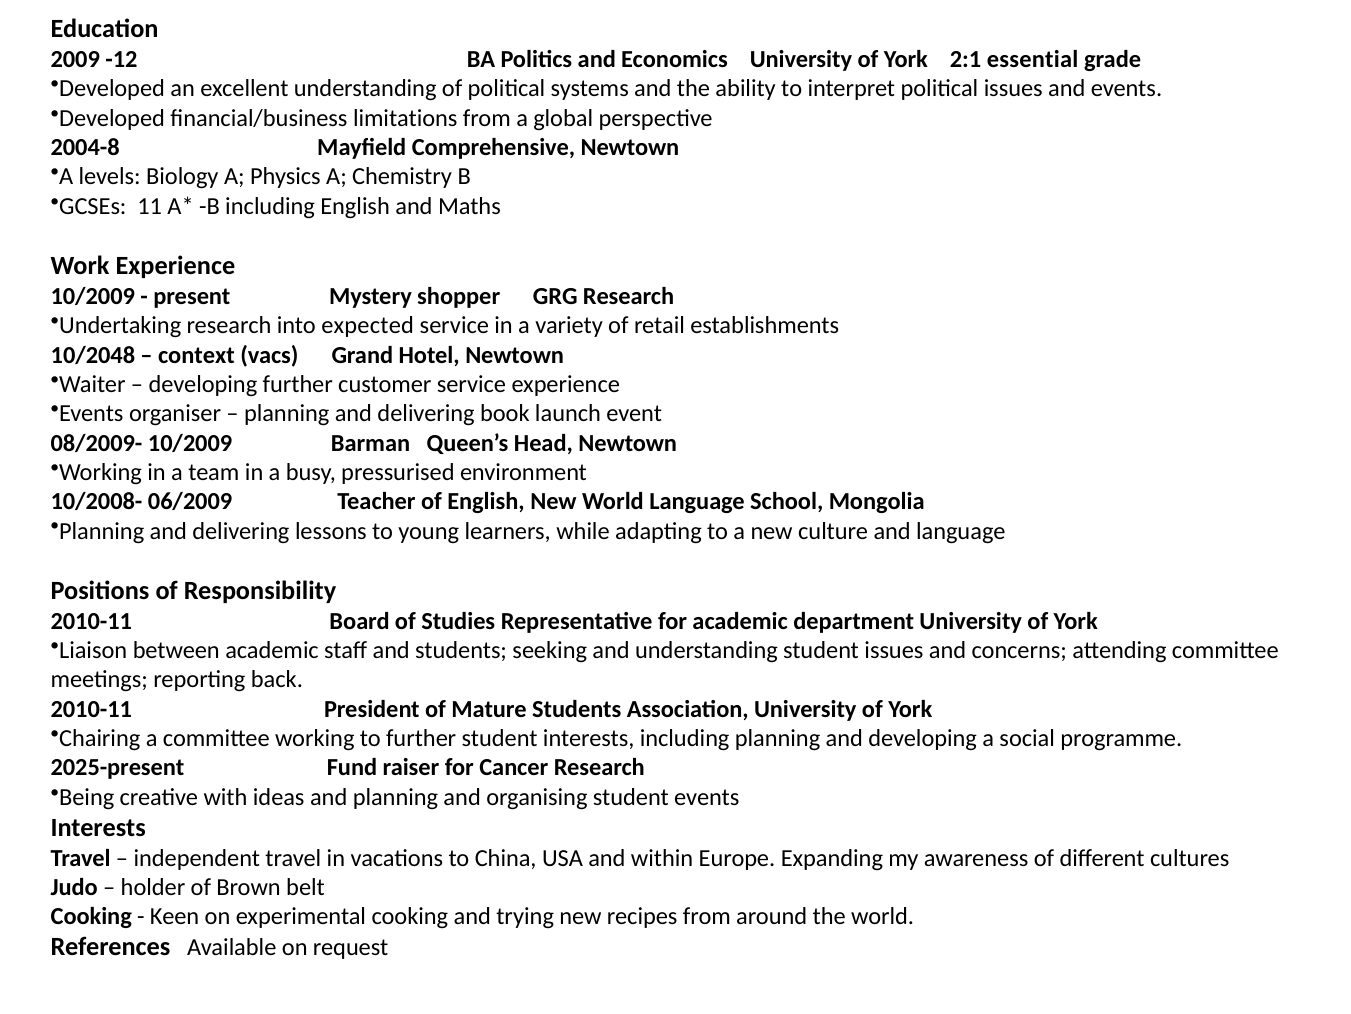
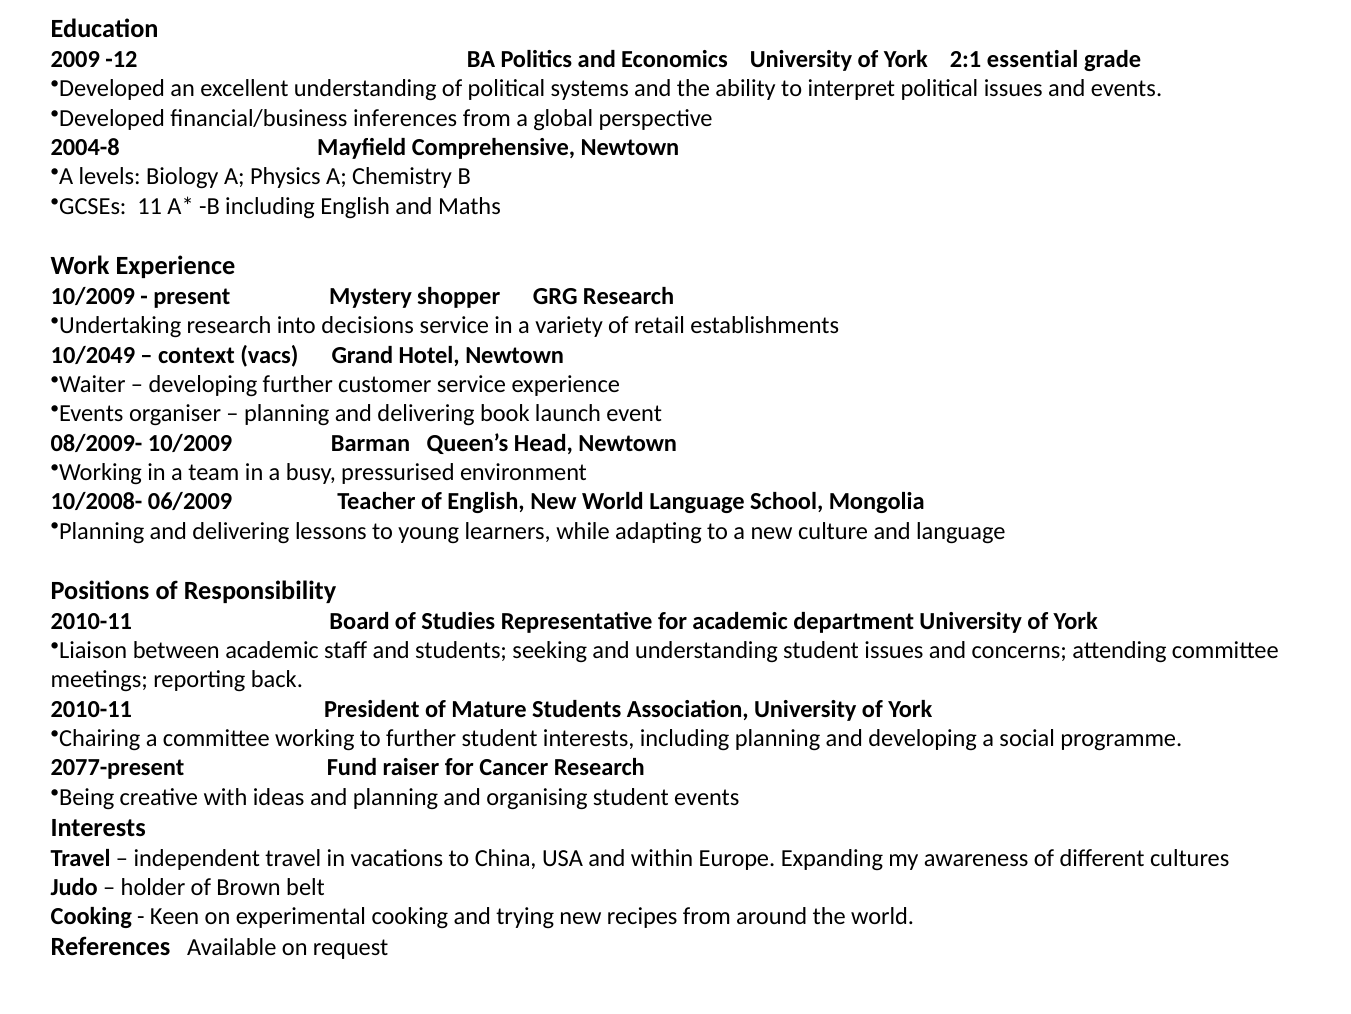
limitations: limitations -> inferences (405, 118)
expected: expected -> decisions (368, 325)
10/2048: 10/2048 -> 10/2049 (93, 355)
2025-present: 2025-present -> 2077-present (117, 767)
